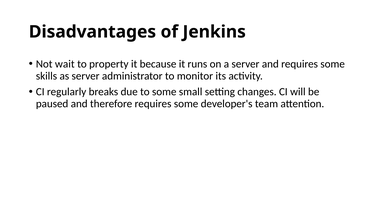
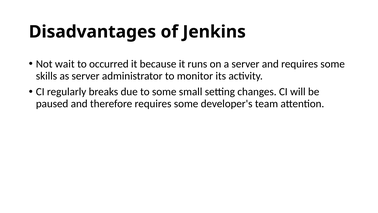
property: property -> occurred (109, 64)
